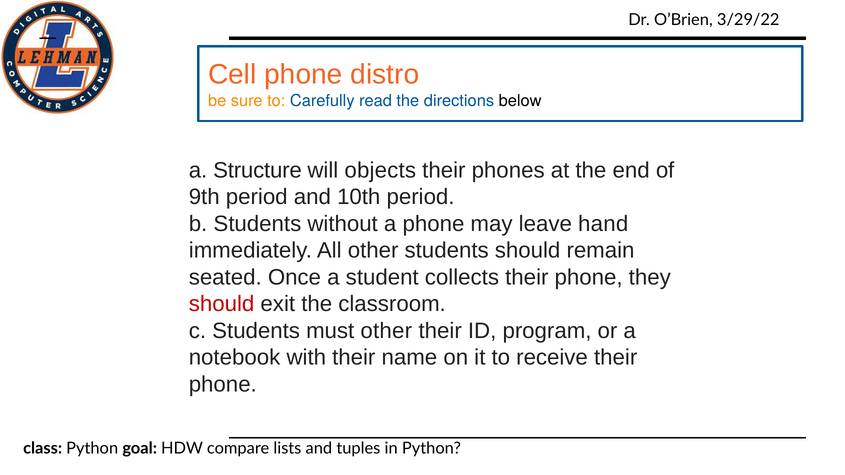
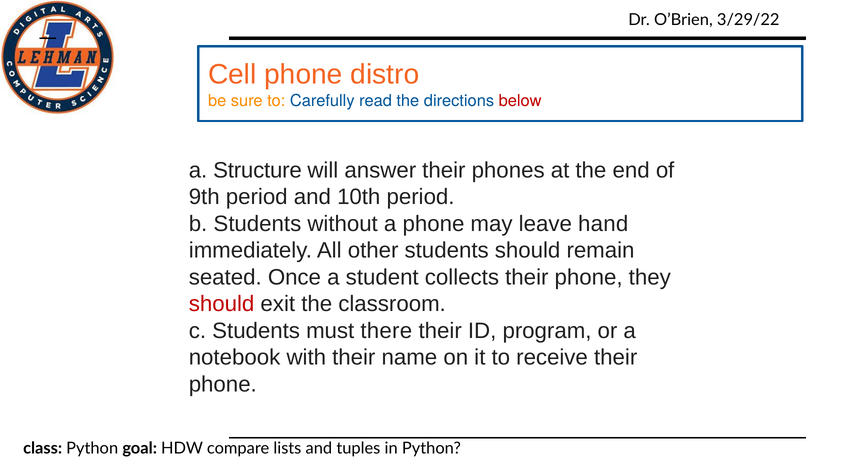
below colour: black -> red (520, 101)
objects: objects -> answer (380, 171)
must other: other -> there (386, 331)
